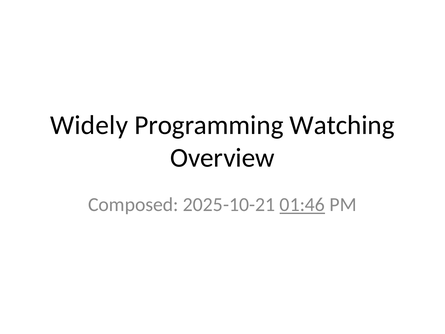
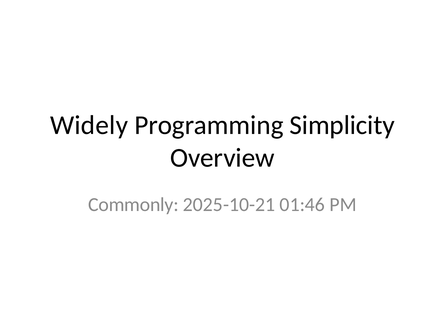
Watching: Watching -> Simplicity (342, 125)
Composed: Composed -> Commonly (133, 205)
01:46 underline: present -> none (302, 205)
